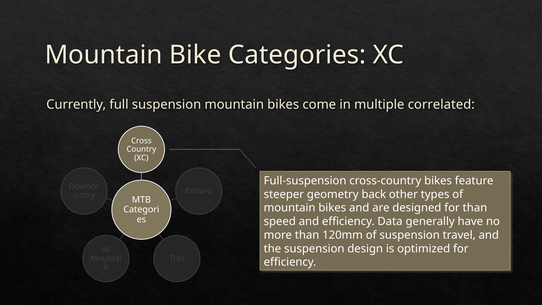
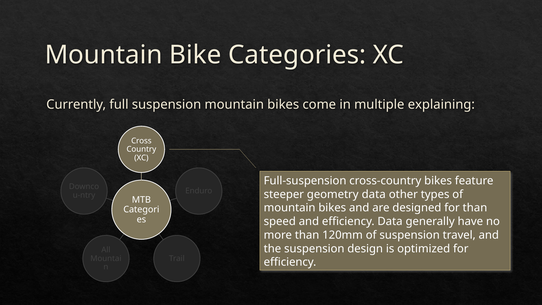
correlated: correlated -> explaining (441, 105)
geometry back: back -> data (374, 194)
